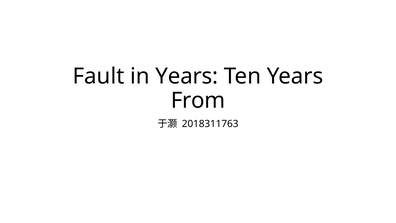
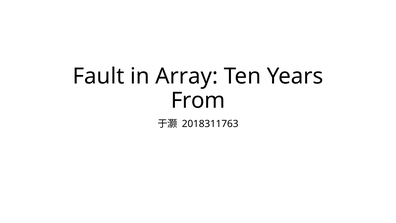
in Years: Years -> Array (187, 76)
